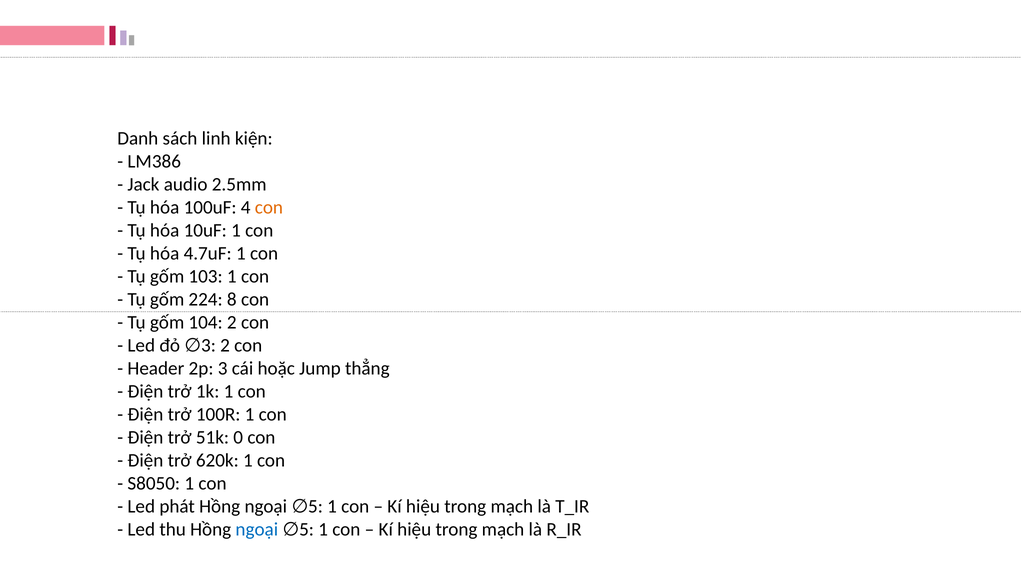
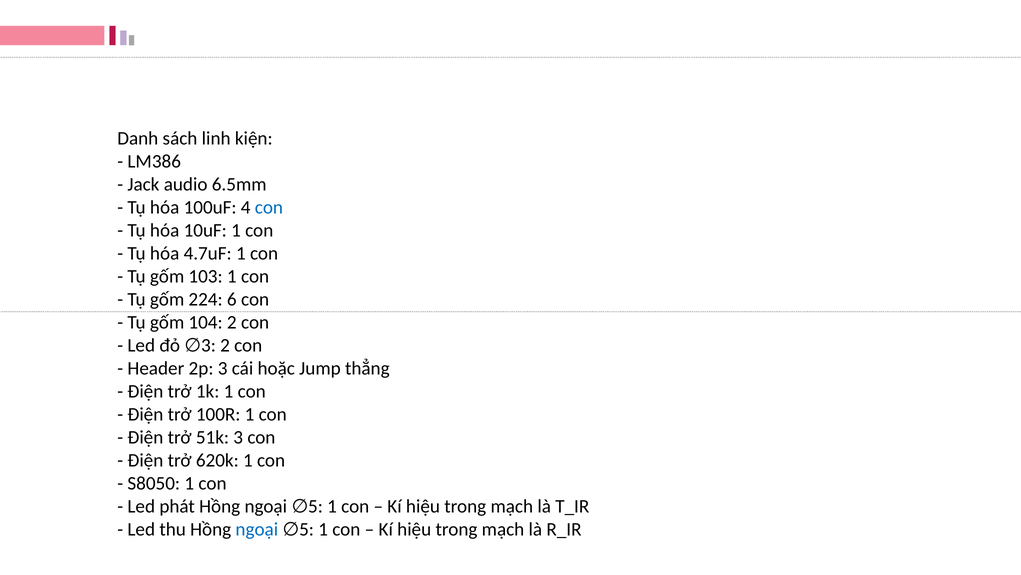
2.5mm: 2.5mm -> 6.5mm (239, 184)
con colour: orange -> blue (269, 207)
8: 8 -> 6 (232, 299)
51k 0: 0 -> 3 (238, 437)
